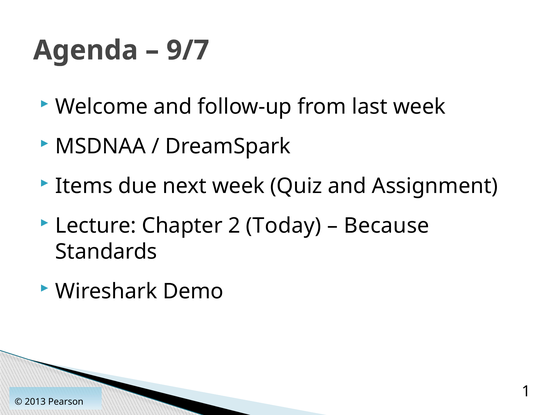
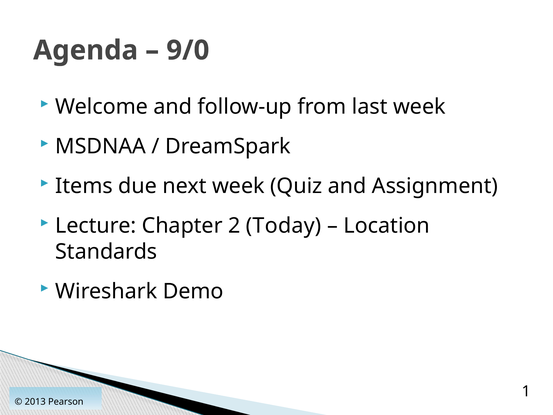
9/7: 9/7 -> 9/0 (188, 50)
Because: Because -> Location (387, 226)
